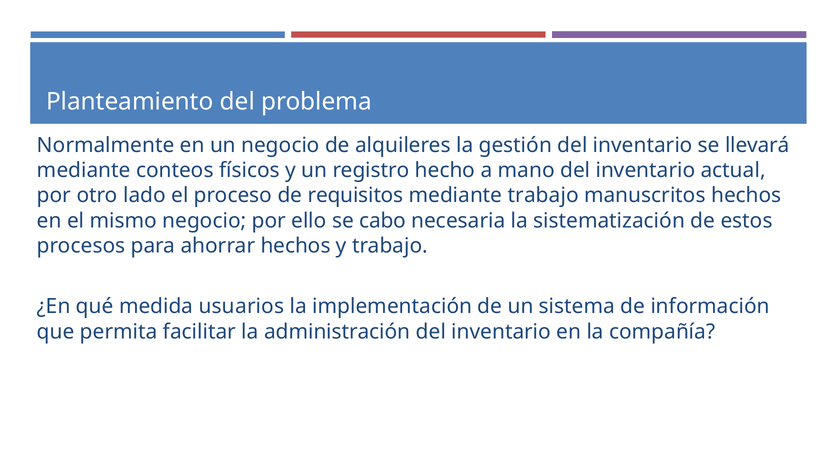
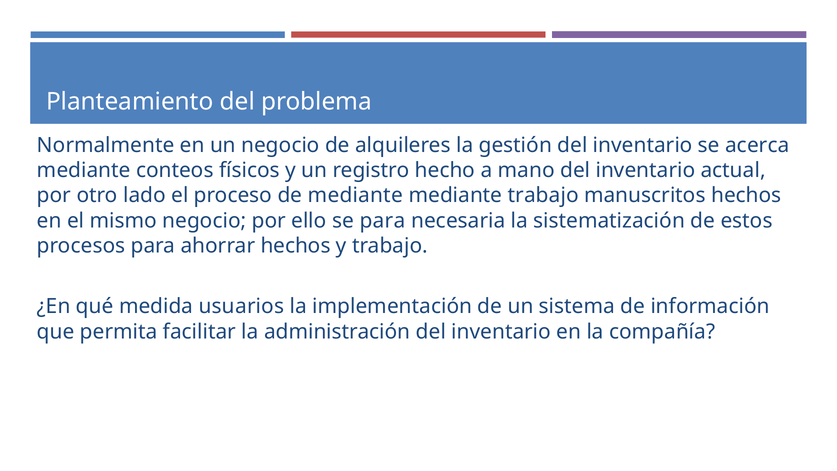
llevará: llevará -> acerca (757, 145)
de requisitos: requisitos -> mediante (355, 195)
se cabo: cabo -> para (382, 221)
